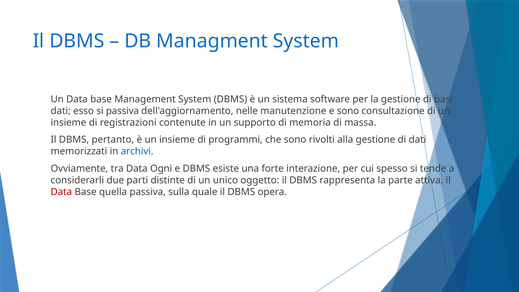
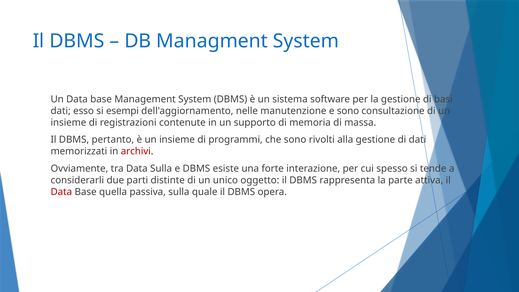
si passiva: passiva -> esempi (122, 111)
archivi colour: blue -> red (137, 151)
Data Ogni: Ogni -> Sulla (161, 169)
